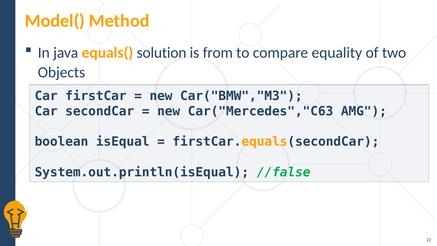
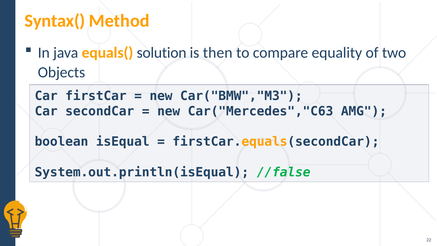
Model(: Model( -> Syntax( (55, 21)
from: from -> then (218, 53)
